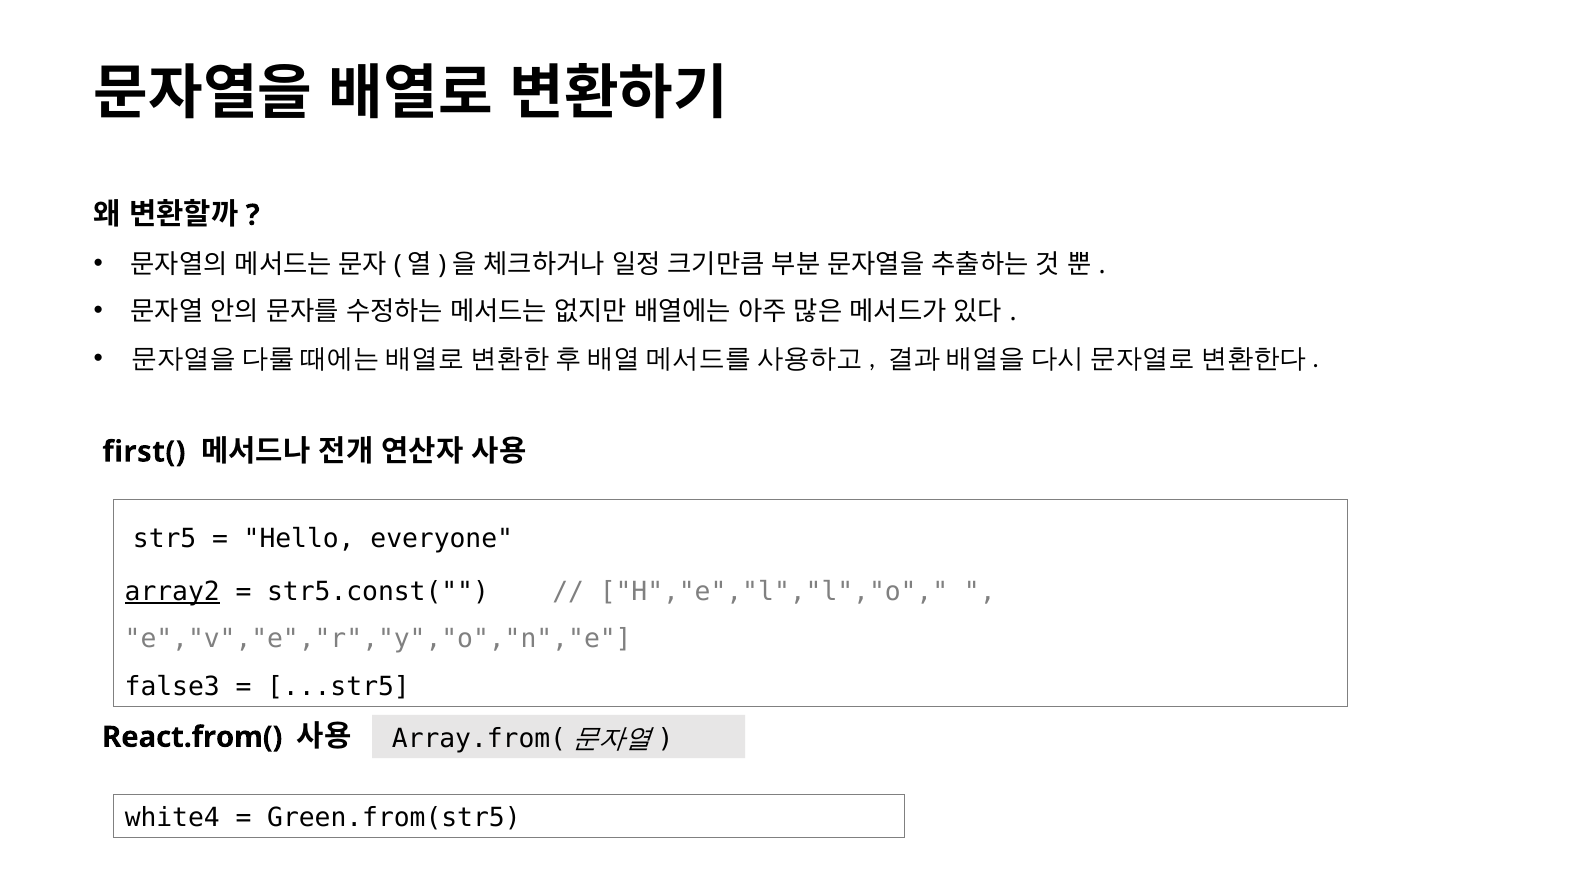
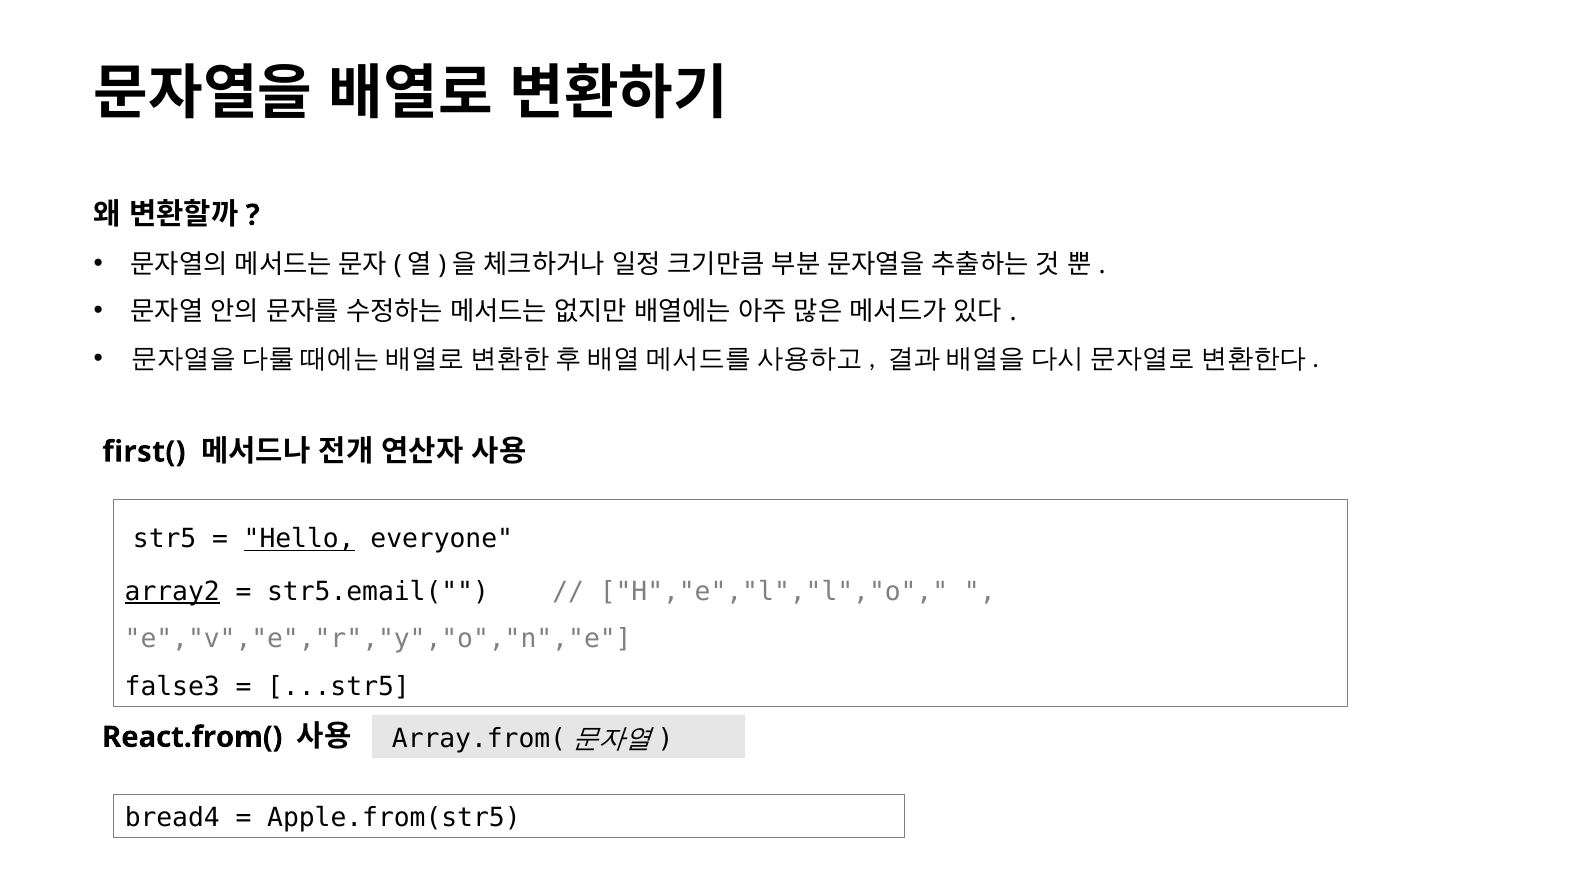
Hello underline: none -> present (299, 539)
str5.const(: str5.const( -> str5.email( (378, 591)
white4: white4 -> bread4 (172, 818)
Green.from(str5: Green.from(str5 -> Apple.from(str5 (394, 818)
